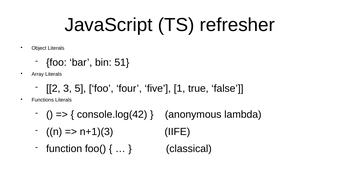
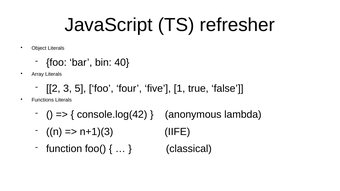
51: 51 -> 40 (122, 63)
